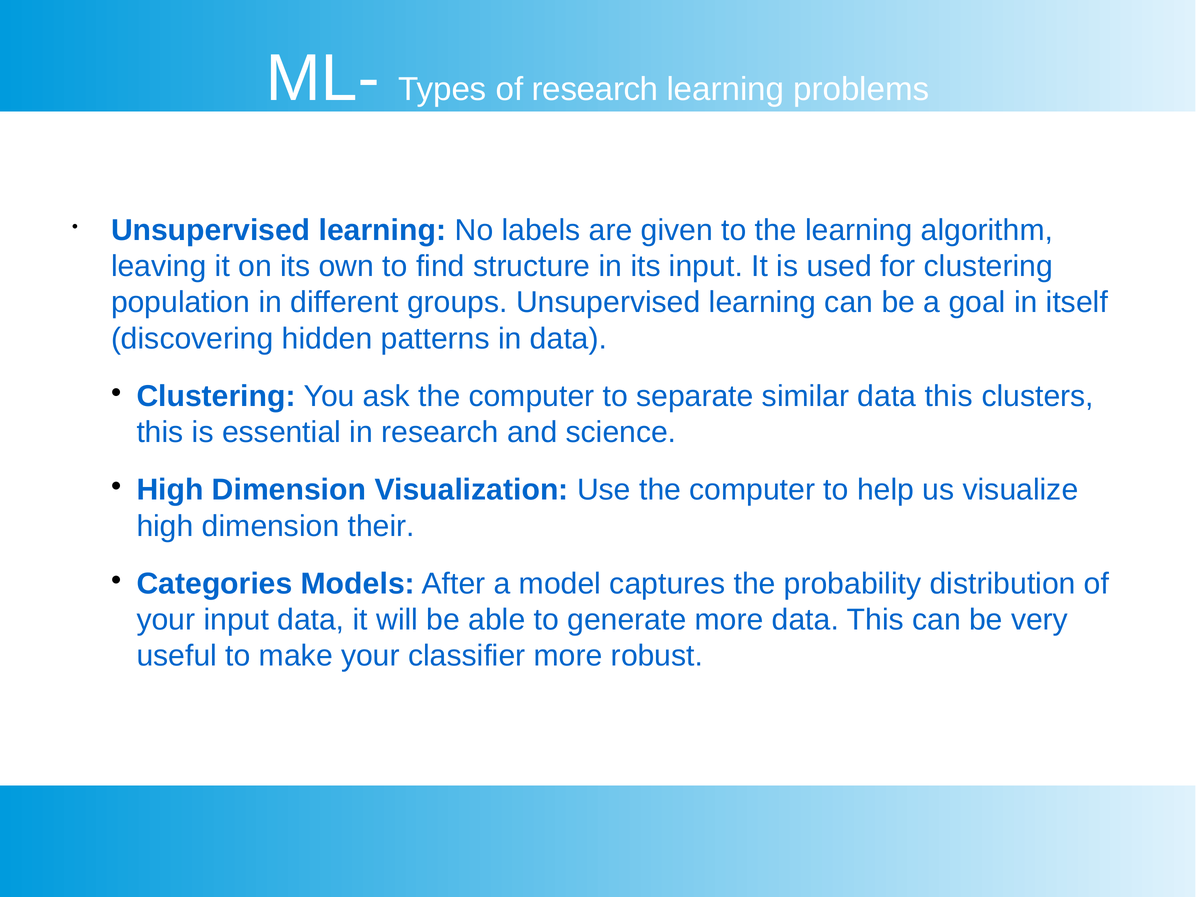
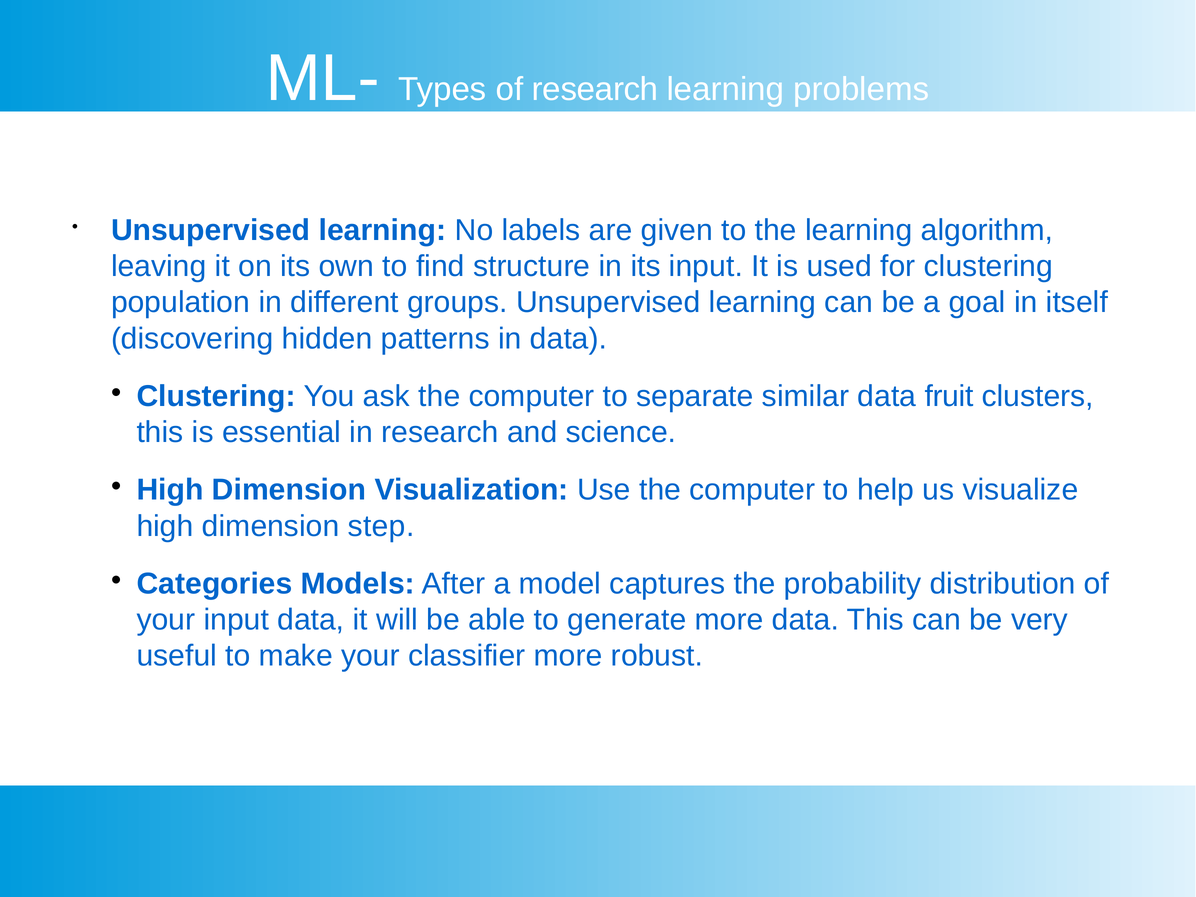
similar data this: this -> fruit (949, 396)
their: their -> step (381, 526)
